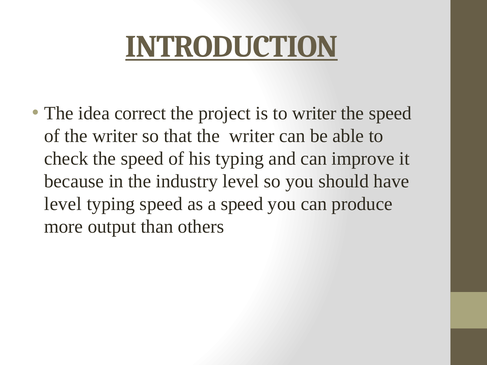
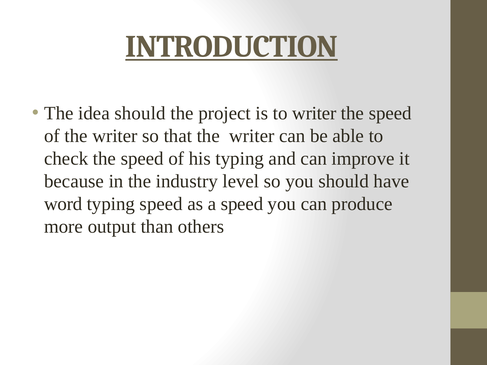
idea correct: correct -> should (140, 113)
level: level -> word (63, 204)
